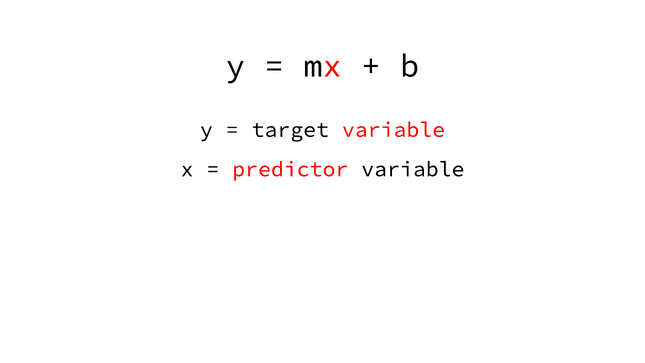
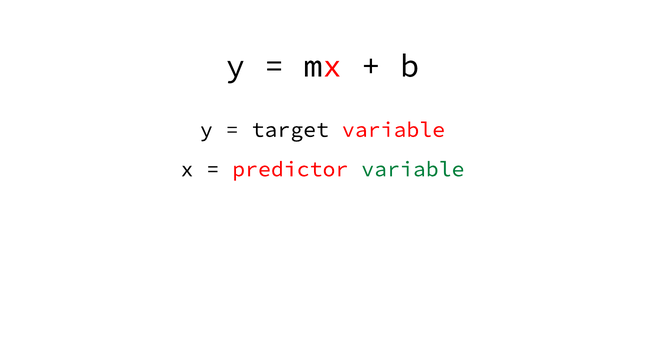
variable colour: black -> green (413, 169)
